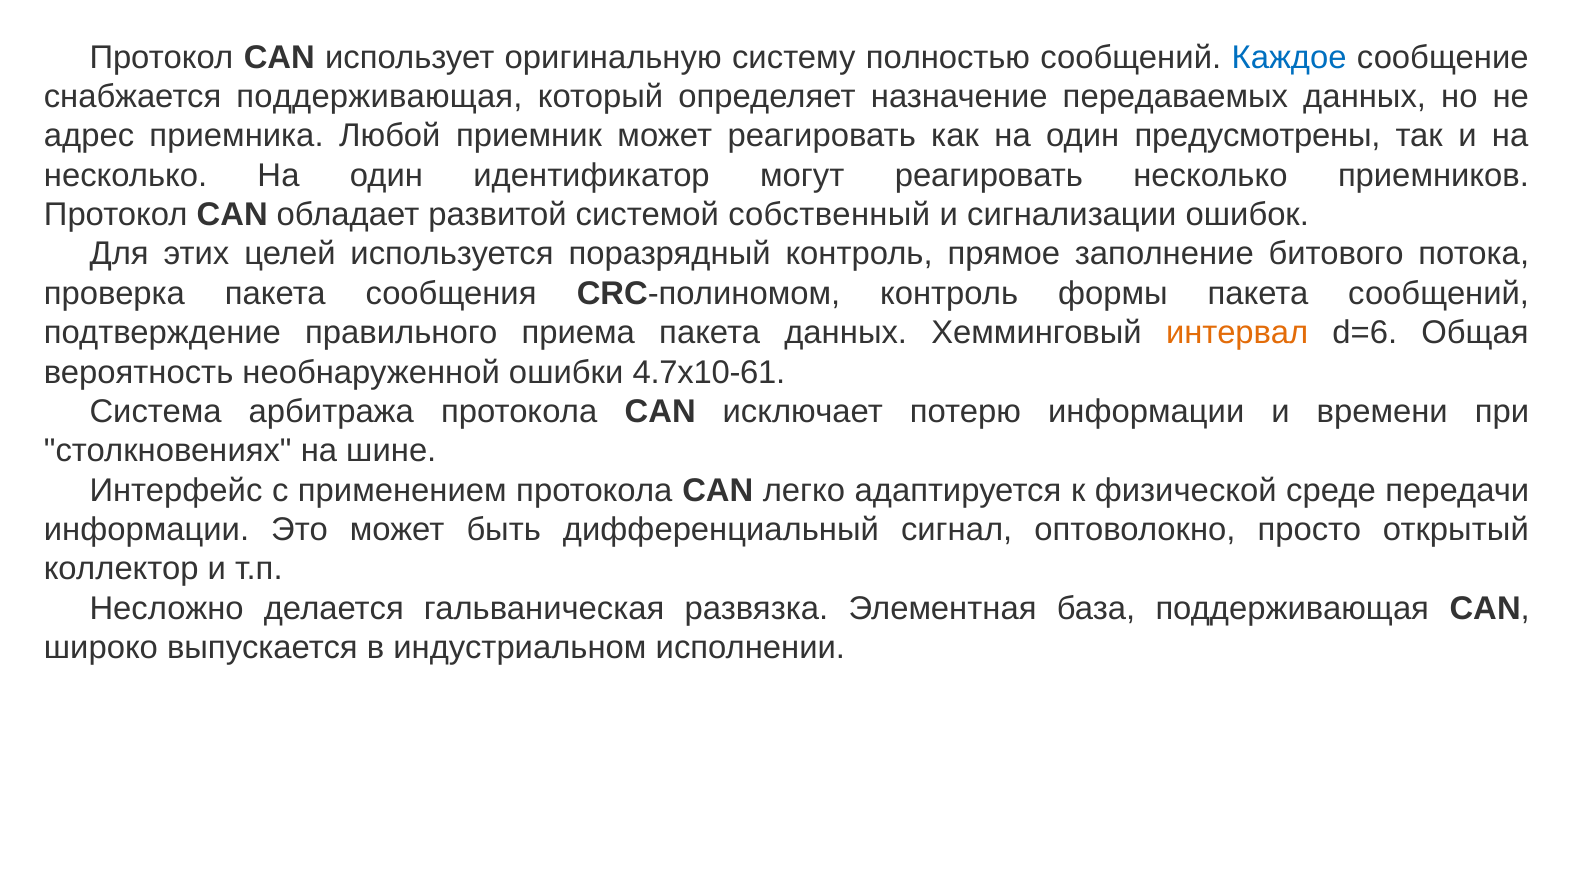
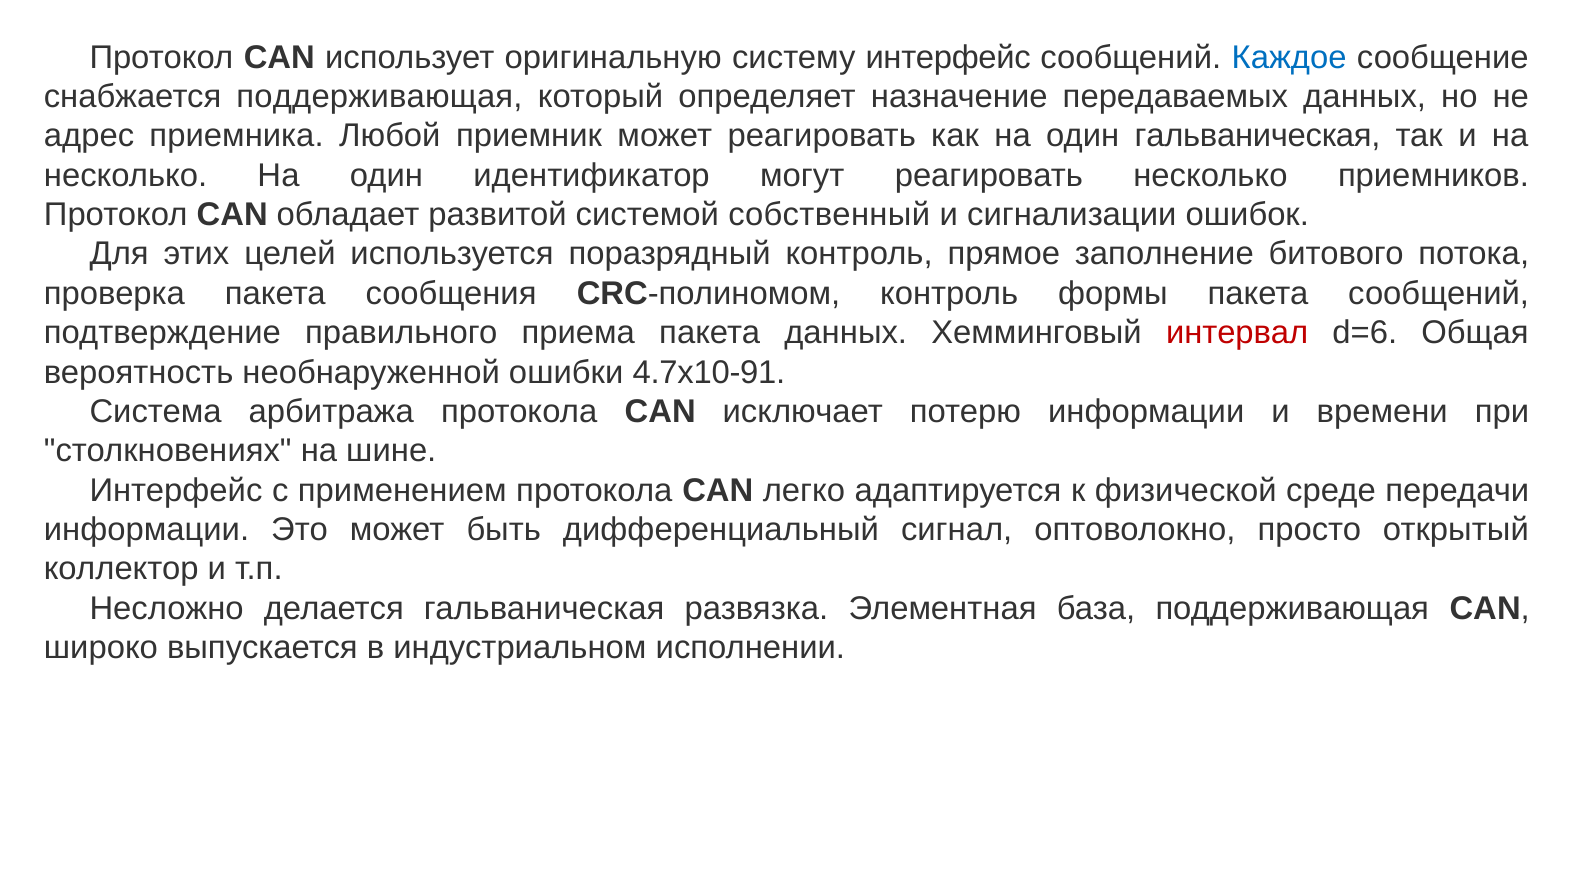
систему полностью: полностью -> интерфейс (948, 57)
один предусмотрены: предусмотрены -> гальваническая (1258, 136)
интервал colour: orange -> red (1237, 333)
4.7x10-61: 4.7x10-61 -> 4.7x10-91 (709, 372)
